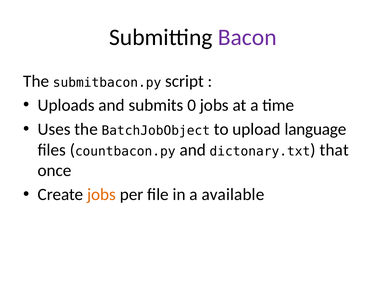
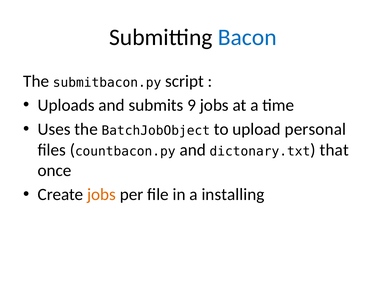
Bacon colour: purple -> blue (247, 37)
0: 0 -> 9 (192, 105)
language: language -> personal (315, 129)
available: available -> installing (233, 194)
